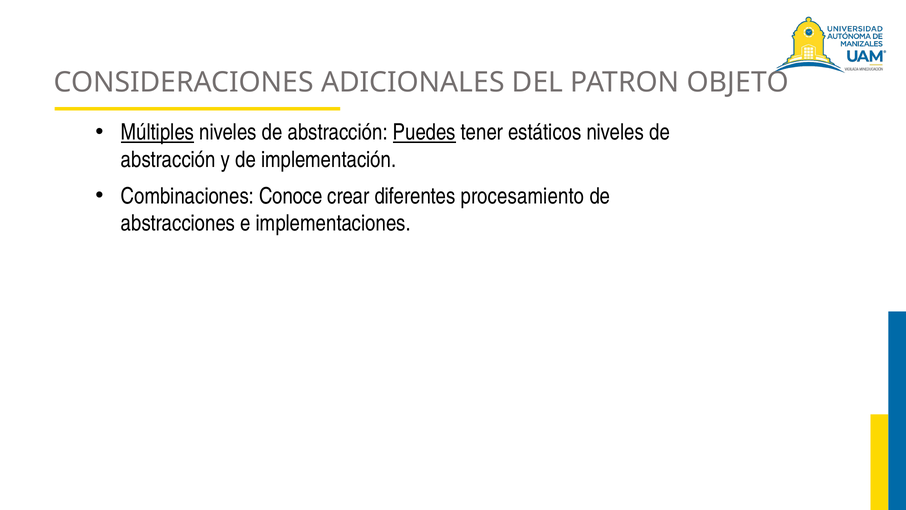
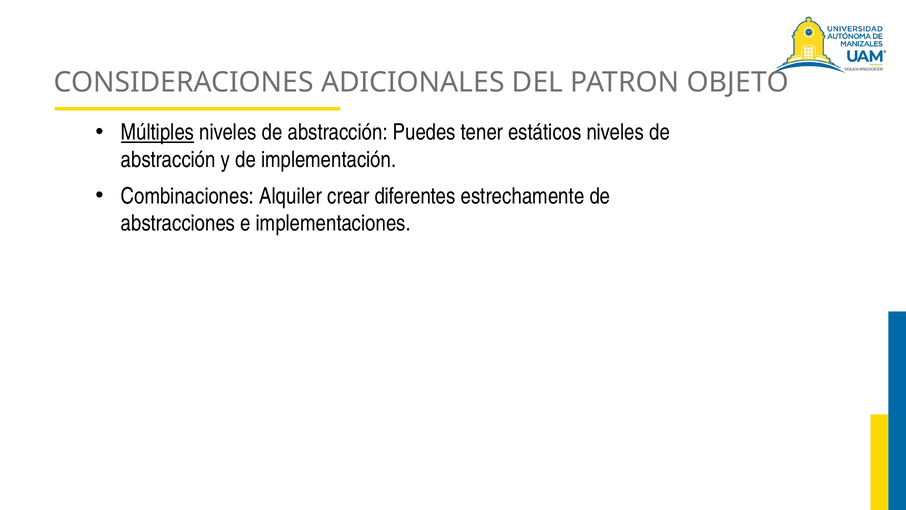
Puedes underline: present -> none (424, 132)
Conoce: Conoce -> Alquiler (291, 196)
procesamiento: procesamiento -> estrechamente (523, 196)
